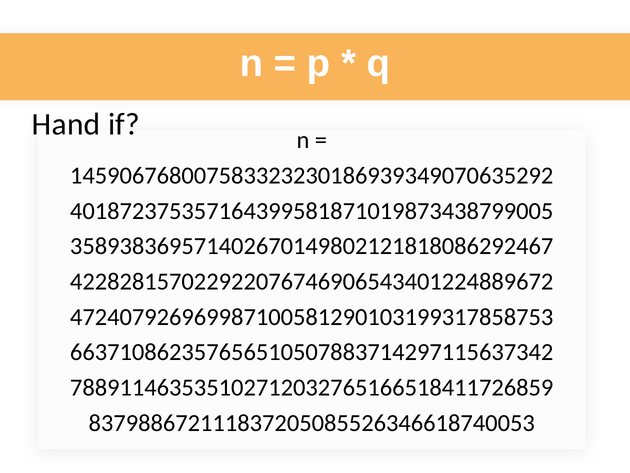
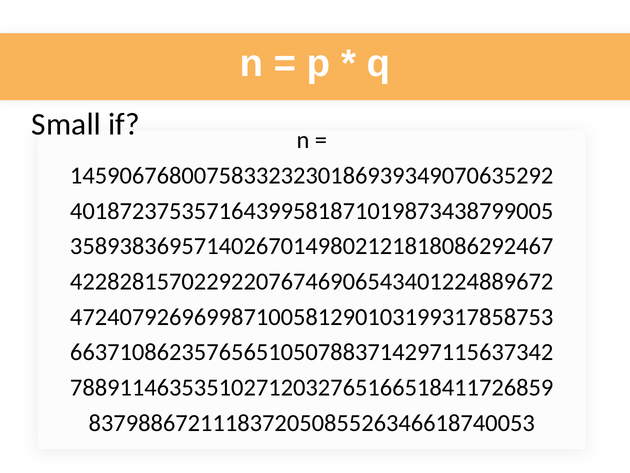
Hand: Hand -> Small (66, 124)
